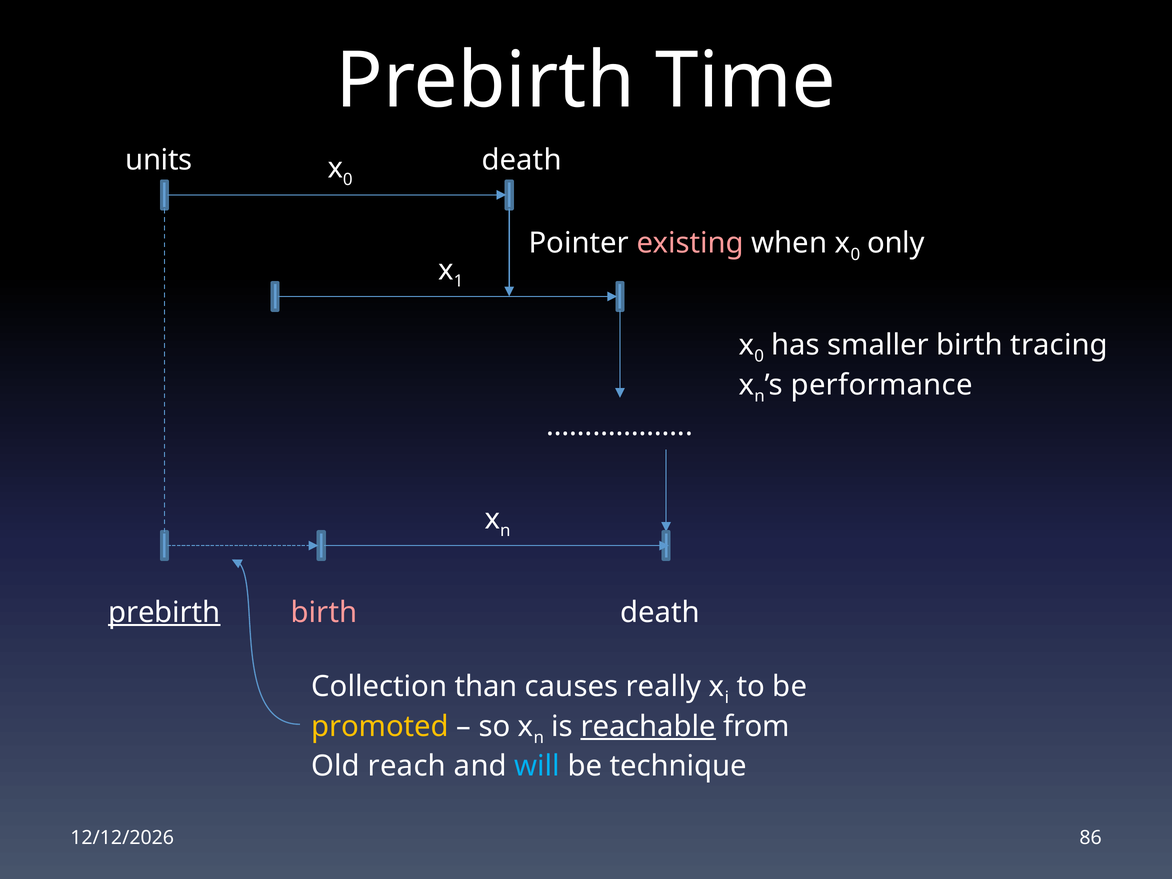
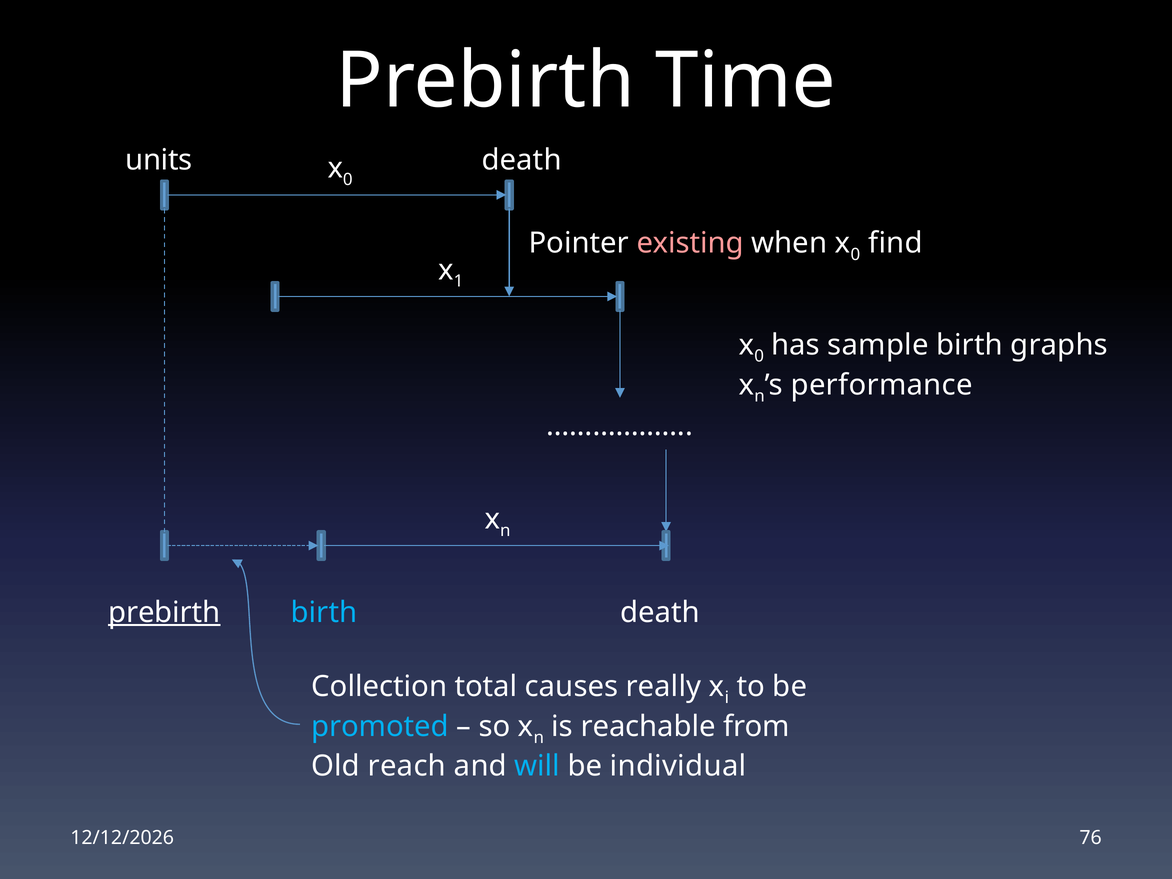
only: only -> find (896, 243)
smaller: smaller -> sample (878, 345)
tracing: tracing -> graphs (1059, 345)
birth colour: pink -> light blue (324, 613)
than: than -> total (486, 686)
promoted colour: yellow -> light blue (380, 726)
reachable underline: present -> none (648, 726)
technique: technique -> individual (678, 766)
86: 86 -> 76 (1091, 838)
